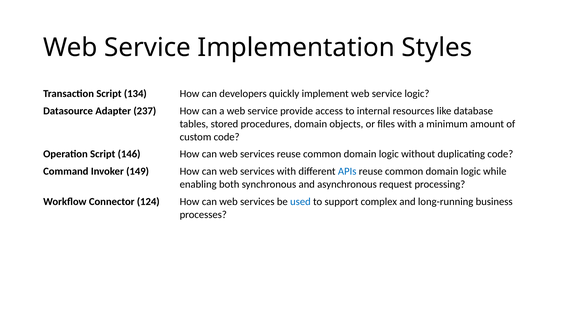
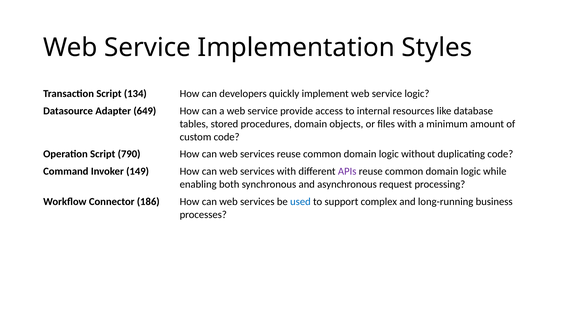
237: 237 -> 649 (145, 111)
146: 146 -> 790 (129, 154)
APIs colour: blue -> purple (347, 171)
124: 124 -> 186 (148, 202)
